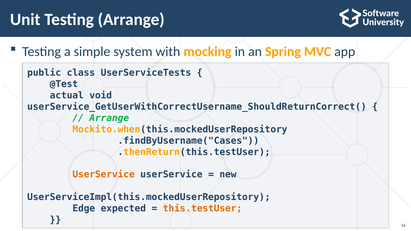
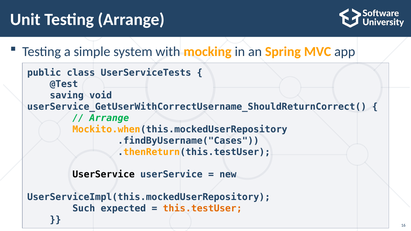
actual: actual -> saving (67, 96)
UserService colour: orange -> black (104, 175)
Edge: Edge -> Such (84, 209)
